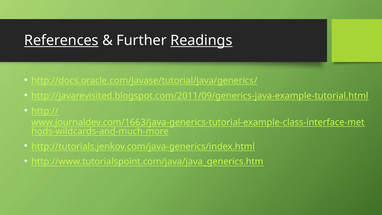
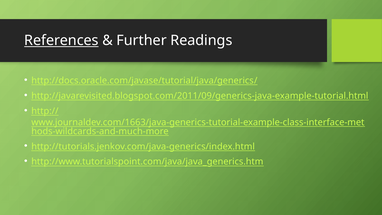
Readings underline: present -> none (201, 40)
